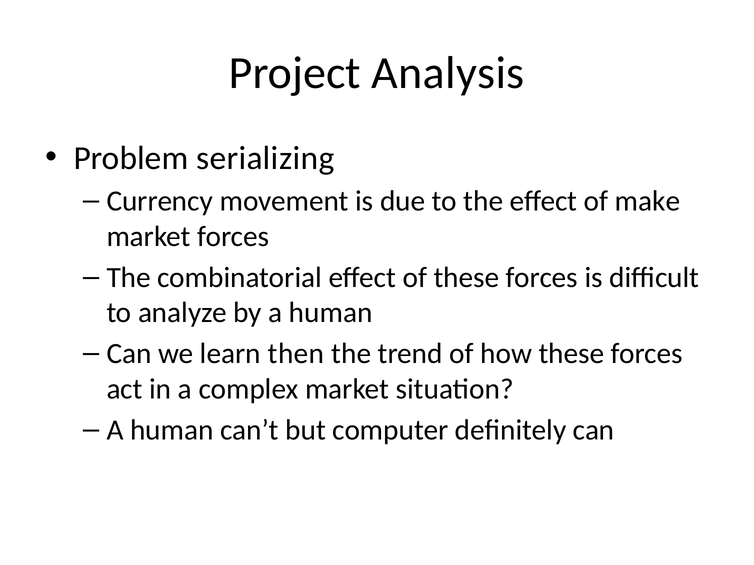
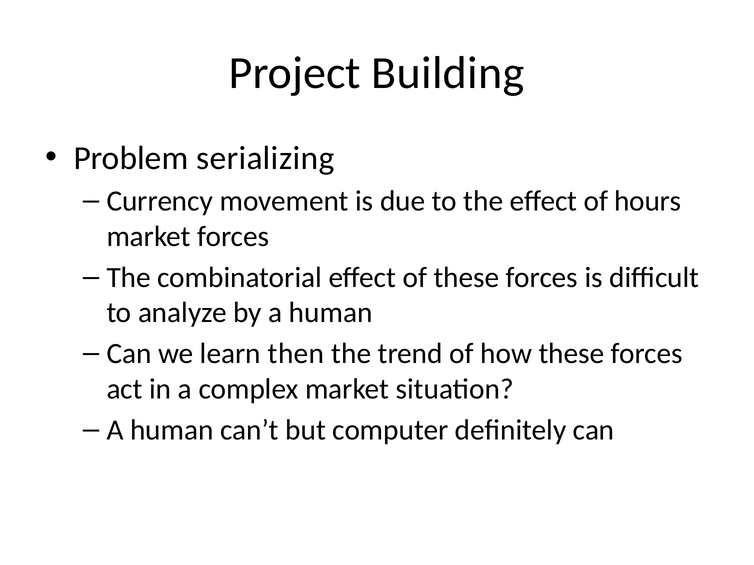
Analysis: Analysis -> Building (448, 73)
make: make -> hours (648, 201)
